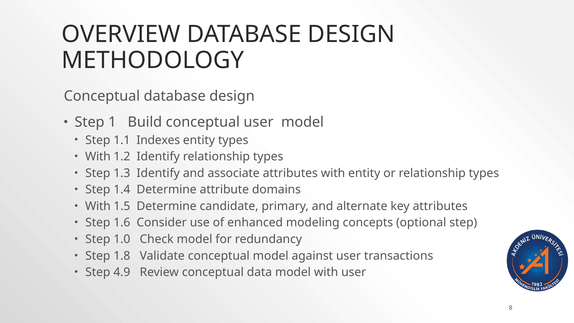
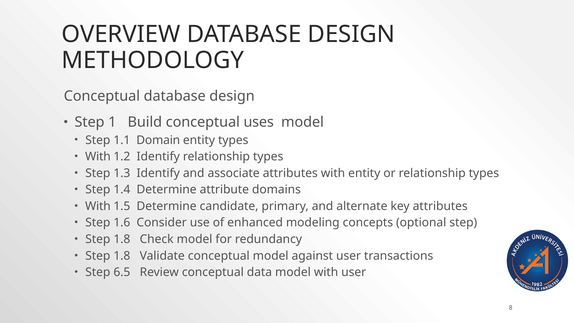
conceptual user: user -> uses (259, 122)
Indexes: Indexes -> Domain (158, 140)
1.0: 1.0 -> 1.8 (122, 239)
4.9: 4.9 -> 6.5 (122, 272)
